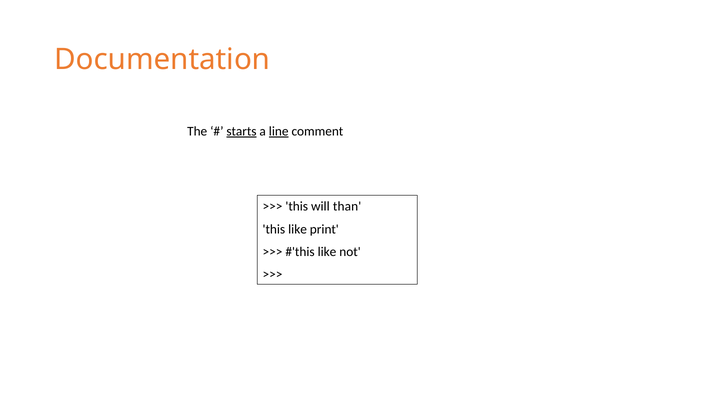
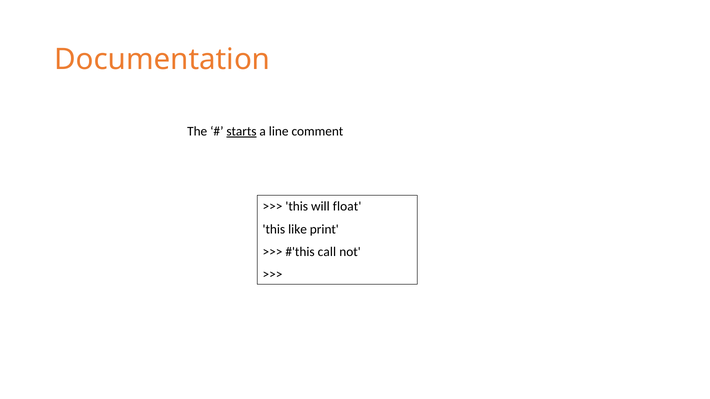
line underline: present -> none (279, 131)
than: than -> float (347, 207)
like: like -> call (327, 252)
